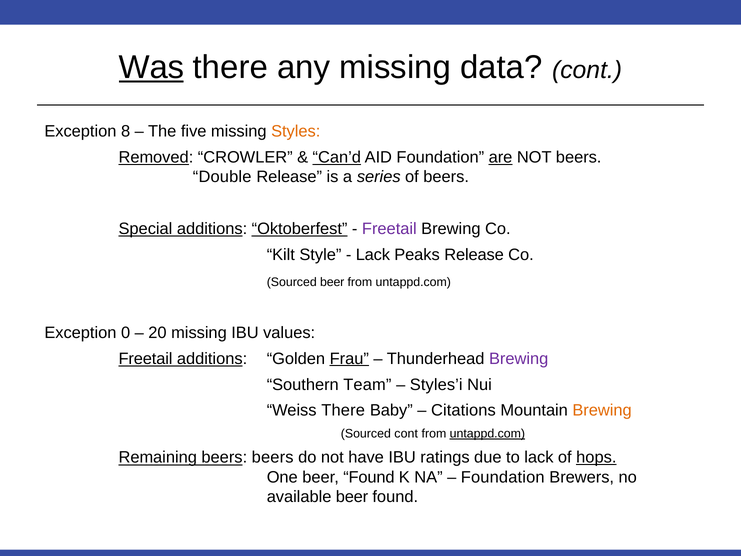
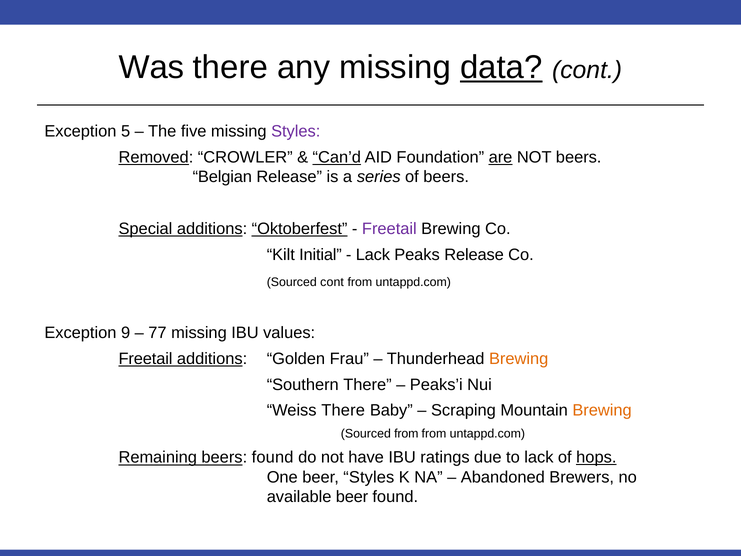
Was underline: present -> none (151, 67)
data underline: none -> present (501, 67)
8: 8 -> 5 (126, 131)
Styles colour: orange -> purple (296, 131)
Double: Double -> Belgian (222, 177)
Style: Style -> Initial (320, 255)
Sourced beer: beer -> cont (332, 282)
0: 0 -> 9 (126, 333)
20: 20 -> 77 (157, 333)
Frau underline: present -> none (349, 358)
Brewing colour: purple -> orange (519, 358)
Southern Team: Team -> There (367, 384)
Styles’i: Styles’i -> Peaks’i (436, 384)
Citations: Citations -> Scraping (463, 410)
Sourced cont: cont -> from (406, 434)
untappd.com underline: present -> none (487, 434)
beers beers: beers -> found (273, 457)
One beer Found: Found -> Styles (369, 477)
Foundation: Foundation -> Abandoned (503, 477)
